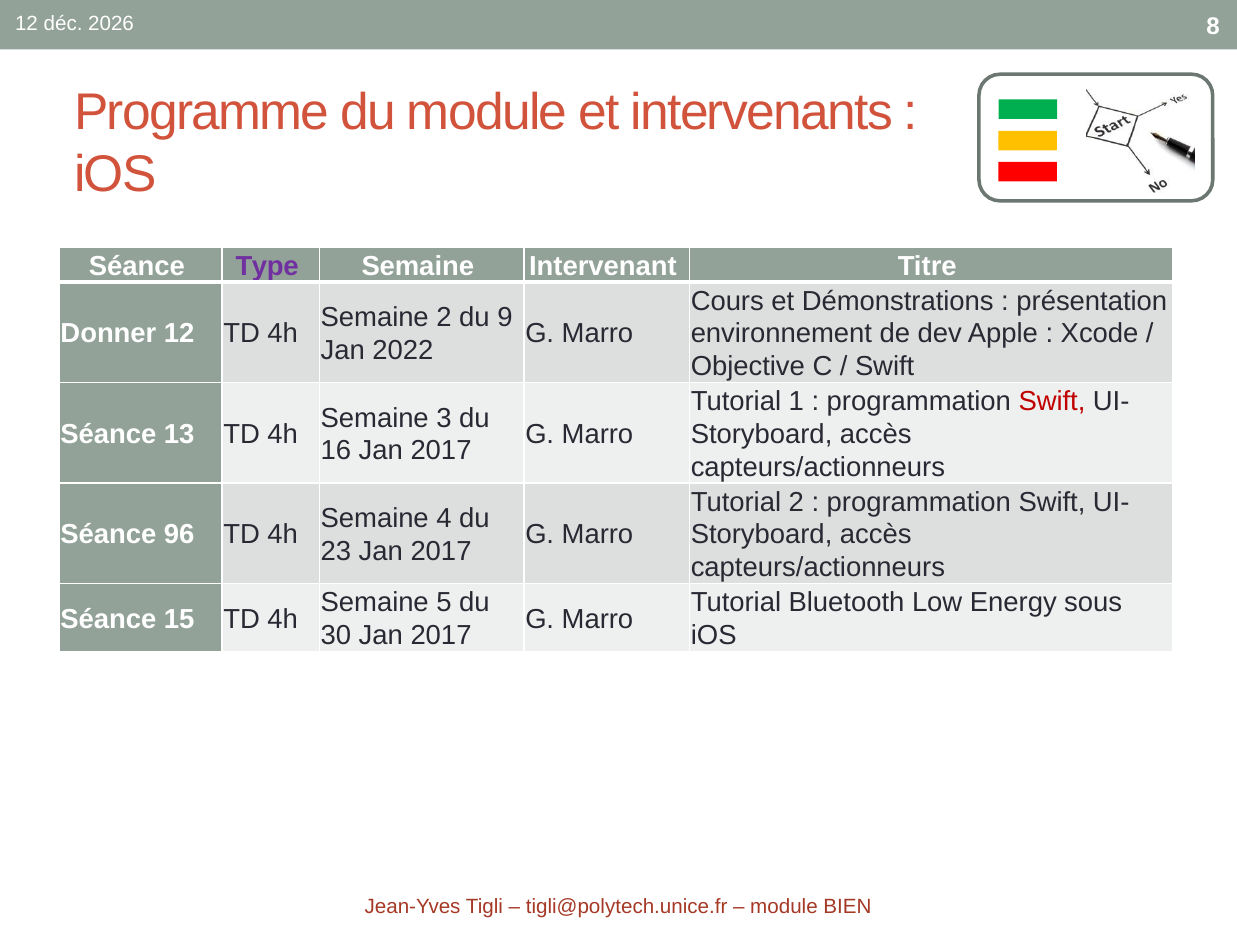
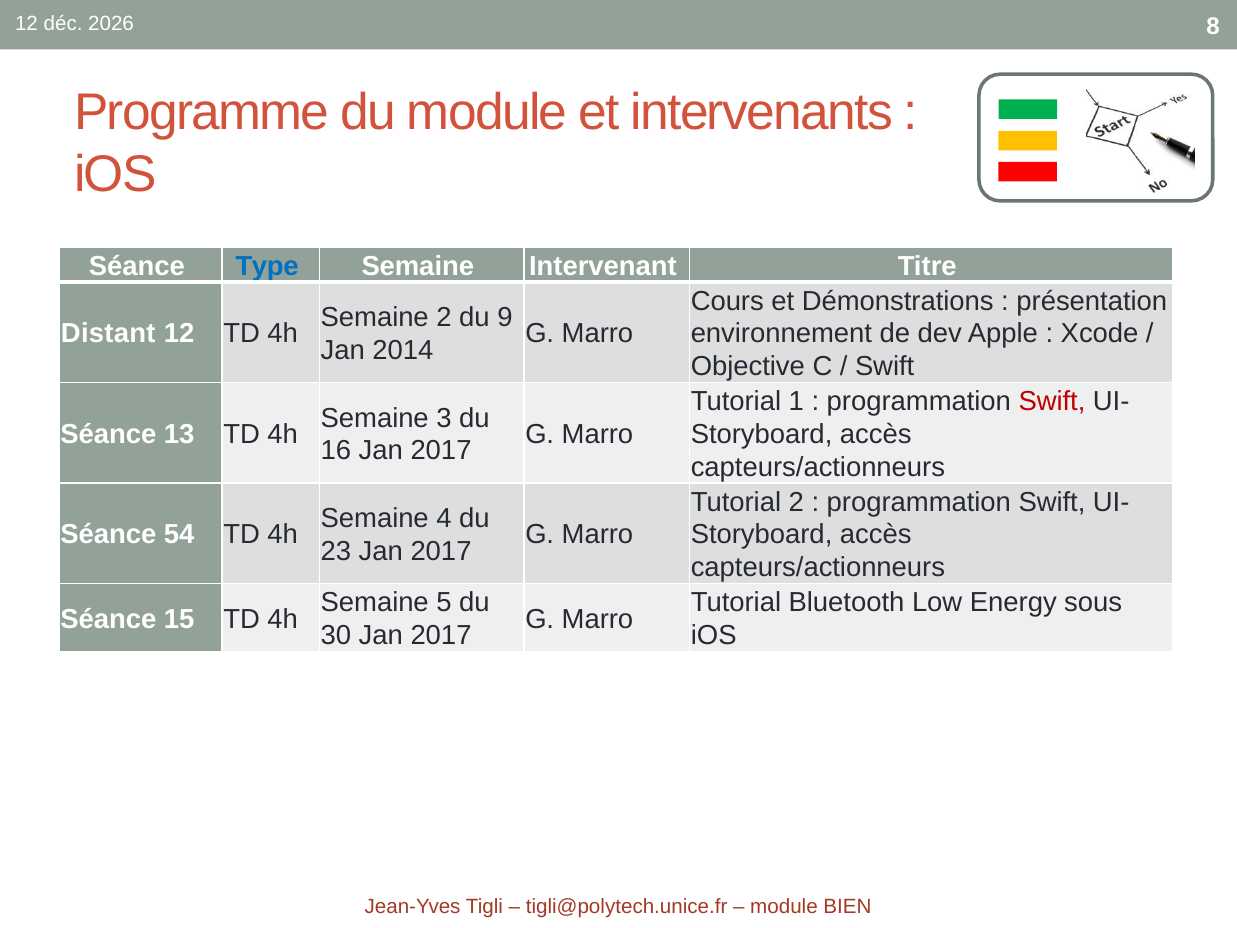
Type colour: purple -> blue (267, 266)
Donner: Donner -> Distant (108, 334)
2022: 2022 -> 2014 (403, 350)
96: 96 -> 54 (179, 535)
